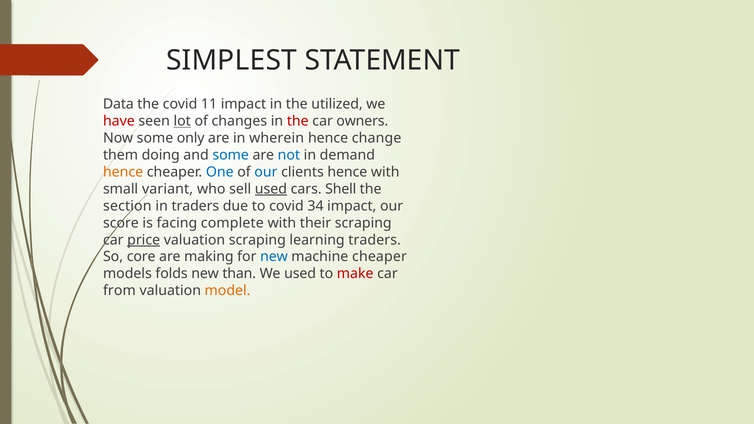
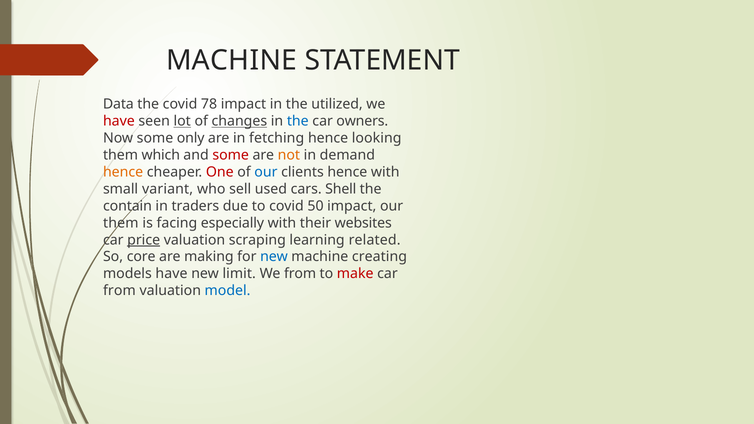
SIMPLEST: SIMPLEST -> MACHINE (232, 60)
11: 11 -> 78 (209, 104)
changes underline: none -> present (239, 121)
the colour: red -> blue (298, 121)
wherein: wherein -> fetching (277, 138)
change: change -> looking (377, 138)
doing: doing -> which (161, 155)
some colour: blue -> red (231, 155)
not colour: blue -> orange (289, 155)
One colour: blue -> red (220, 172)
used underline: present -> none (271, 189)
section: section -> contain (127, 206)
34: 34 -> 50 (316, 206)
score: score -> them (121, 223)
complete: complete -> especially (232, 223)
their scraping: scraping -> websites (363, 223)
learning traders: traders -> related (375, 240)
machine cheaper: cheaper -> creating (380, 257)
models folds: folds -> have (172, 274)
than: than -> limit (239, 274)
We used: used -> from (300, 274)
model colour: orange -> blue (228, 291)
